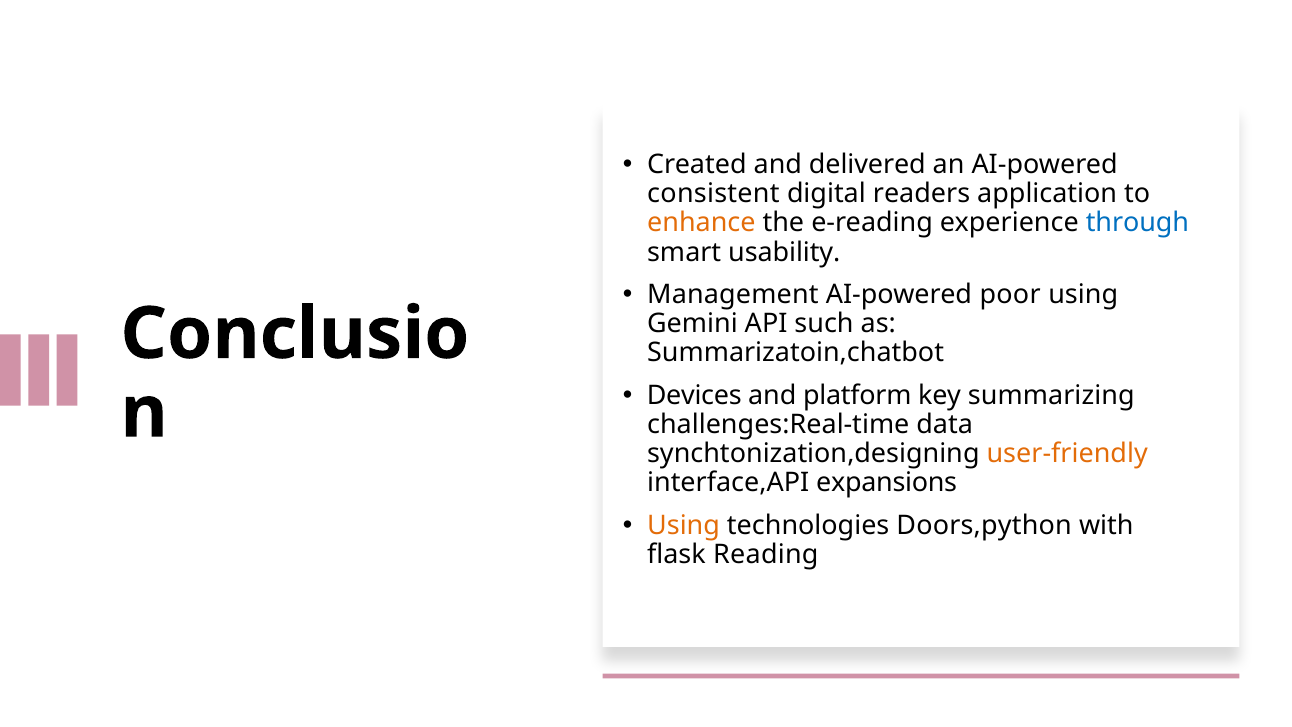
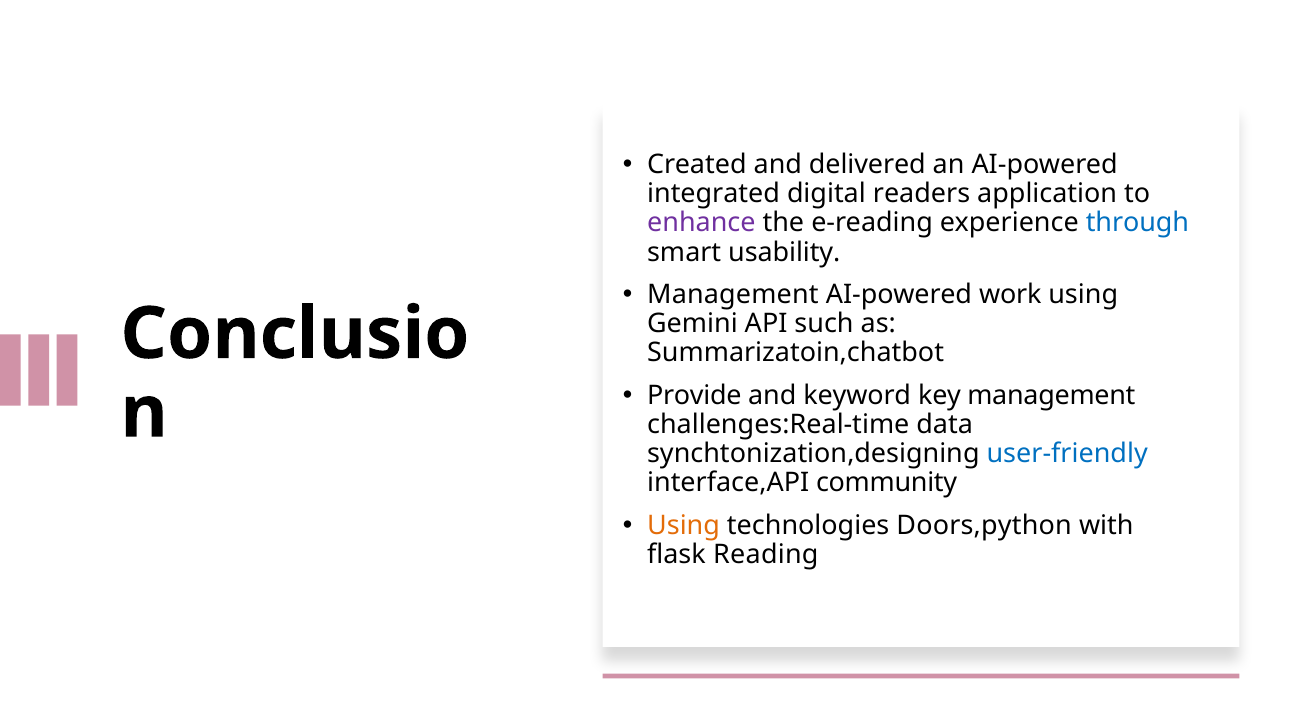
consistent: consistent -> integrated (714, 194)
enhance colour: orange -> purple (701, 223)
poor: poor -> work (1010, 295)
Devices: Devices -> Provide (694, 395)
platform: platform -> keyword (857, 395)
key summarizing: summarizing -> management (1051, 395)
user-friendly colour: orange -> blue (1067, 454)
expansions: expansions -> community (887, 483)
